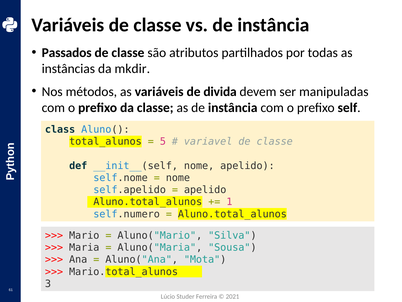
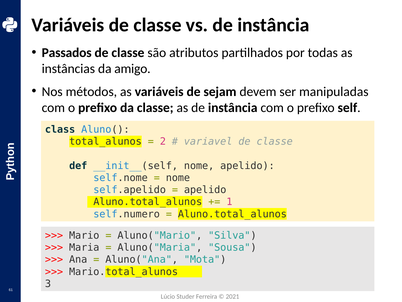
mkdir: mkdir -> amigo (132, 69)
divida: divida -> sejam (220, 91)
5: 5 -> 2 (163, 141)
